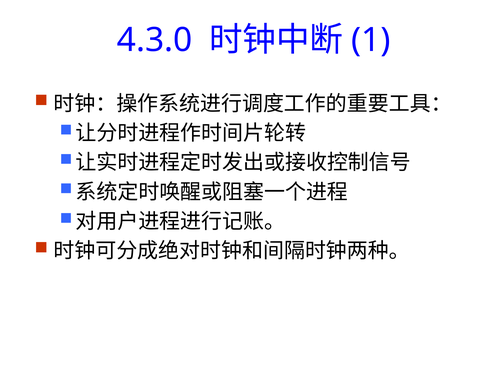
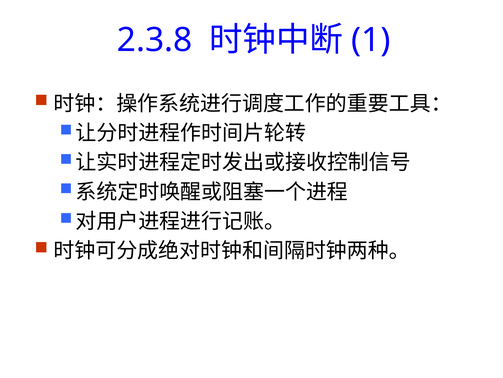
4.3.0: 4.3.0 -> 2.3.8 (155, 40)
